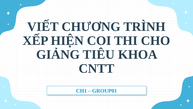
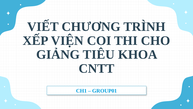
HIỆN: HIỆN -> VIỆN (67, 40)
